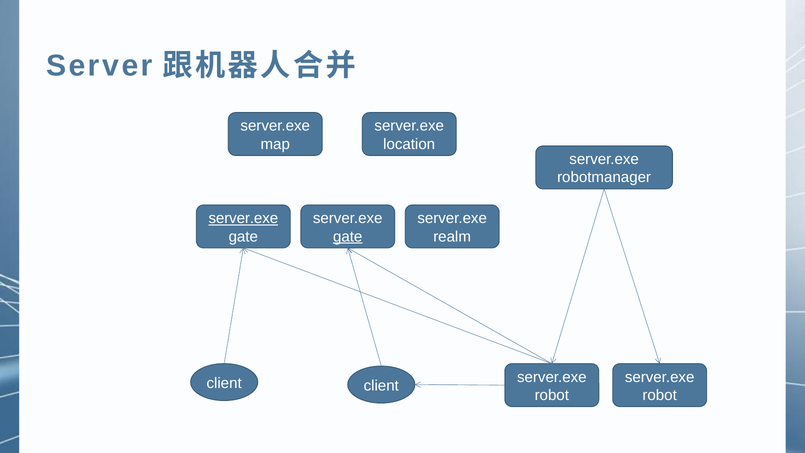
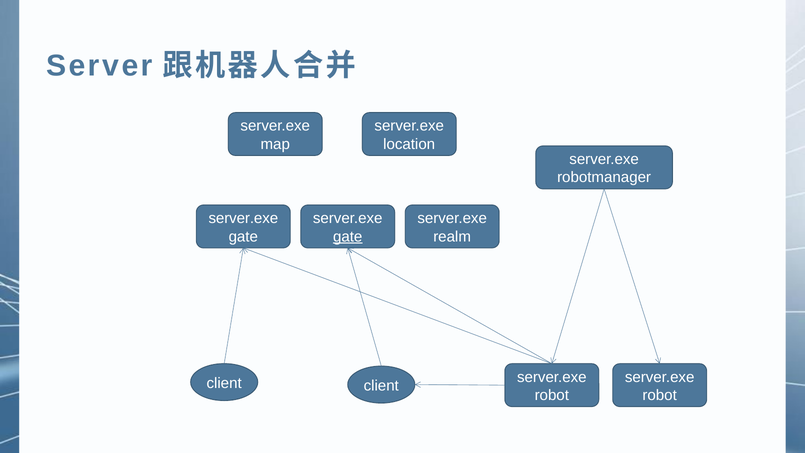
server.exe underline: present -> none (243, 218)
